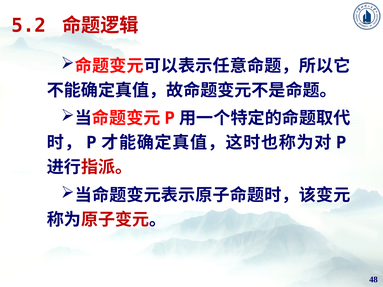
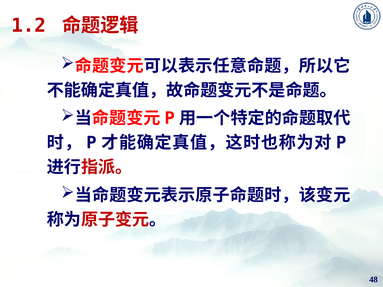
5.2: 5.2 -> 1.2 (29, 26)
